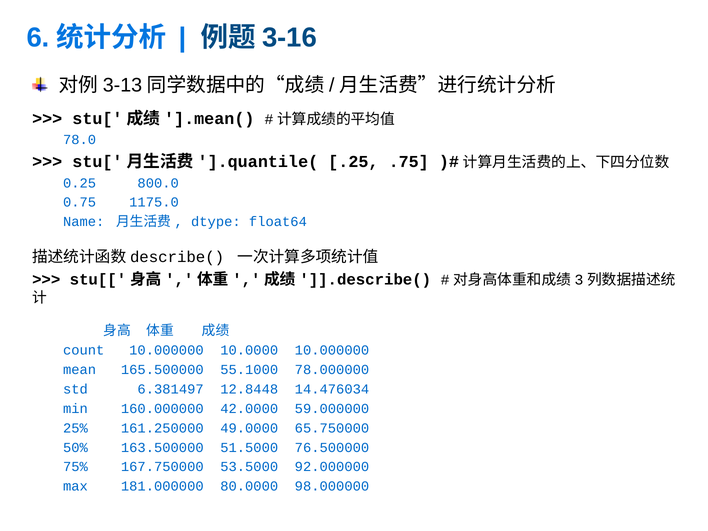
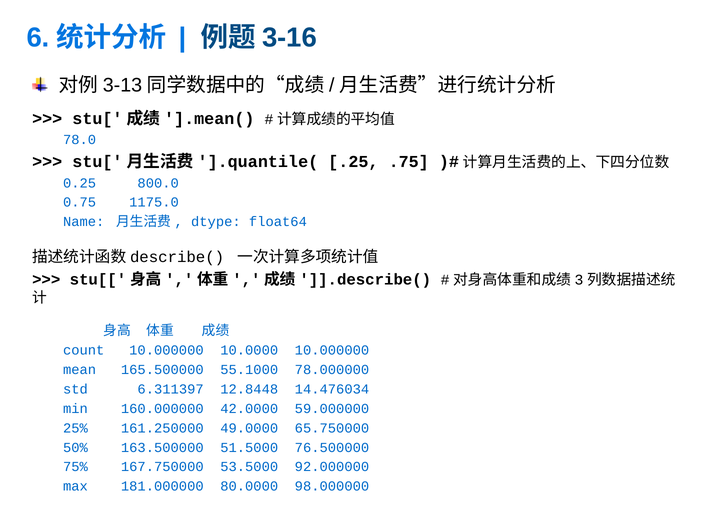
6.381497: 6.381497 -> 6.311397 (171, 389)
